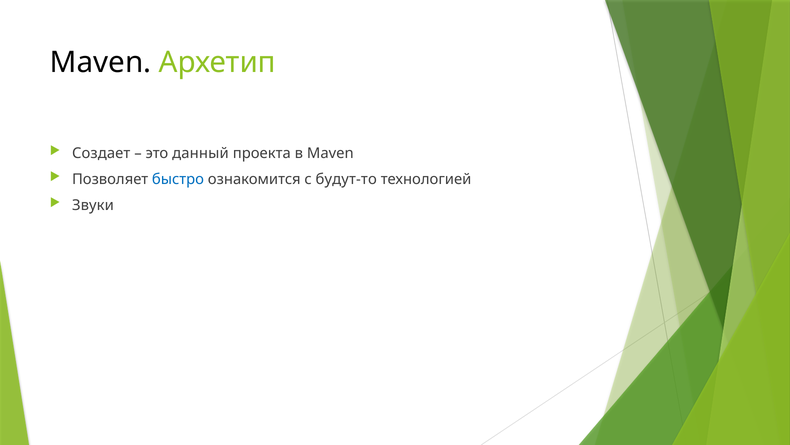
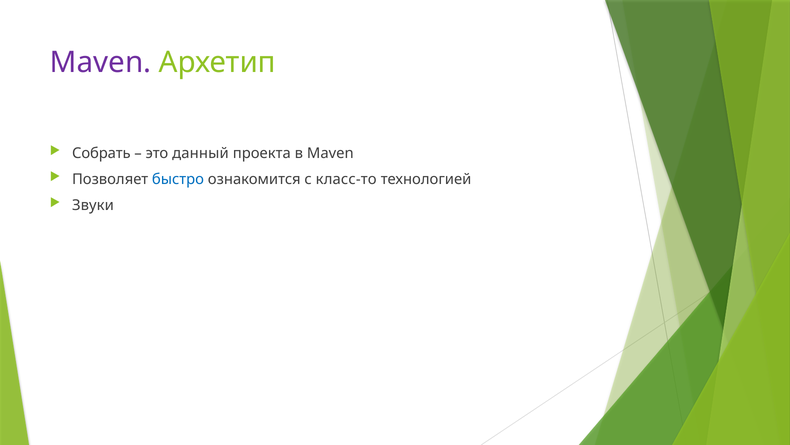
Maven colour: black -> purple (101, 62)
Создает: Создает -> Собрать (101, 153)
будут-то: будут-то -> класс-то (346, 179)
